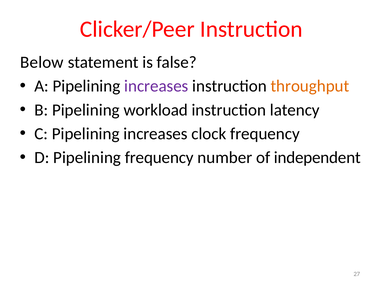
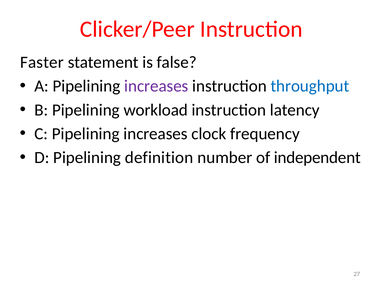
Below: Below -> Faster (42, 62)
throughput colour: orange -> blue (310, 86)
Pipelining frequency: frequency -> definition (159, 158)
